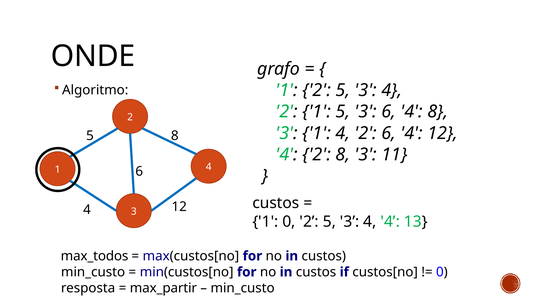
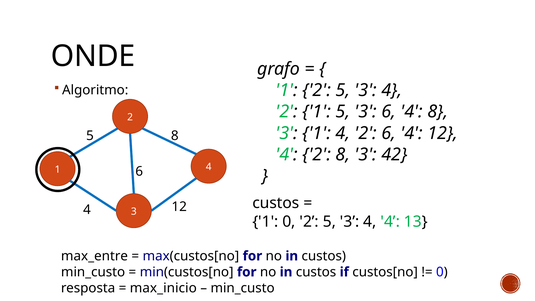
11: 11 -> 42 (394, 155)
max_todos: max_todos -> max_entre (94, 256)
max_partir: max_partir -> max_inicio (163, 288)
